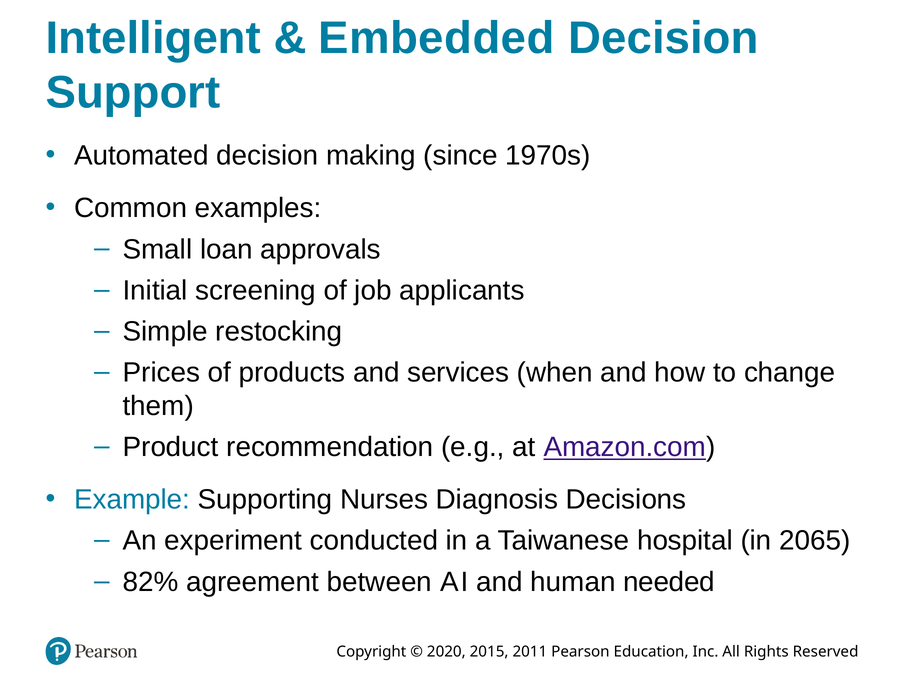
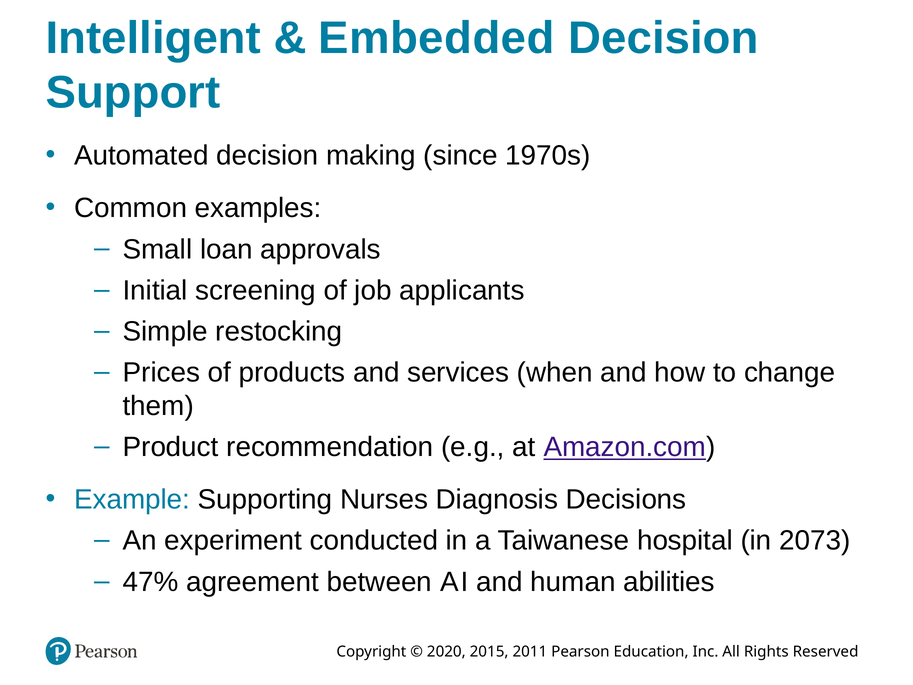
2065: 2065 -> 2073 (815, 541)
82%: 82% -> 47% (151, 582)
needed: needed -> abilities (669, 582)
